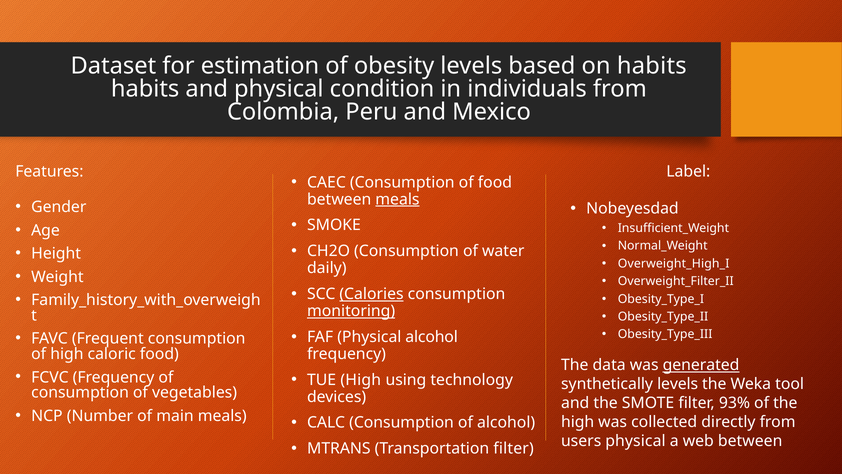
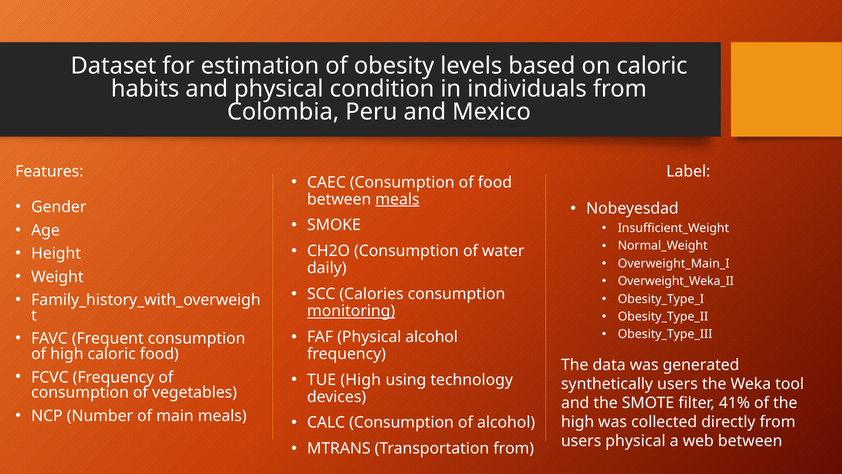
on habits: habits -> caloric (652, 66)
Overweight_High_I: Overweight_High_I -> Overweight_Main_I (674, 263)
Overweight_Filter_II: Overweight_Filter_II -> Overweight_Weka_II (676, 281)
Calories underline: present -> none (371, 294)
generated underline: present -> none (701, 365)
synthetically levels: levels -> users (678, 384)
93%: 93% -> 41% (734, 403)
Transportation filter: filter -> from (514, 448)
